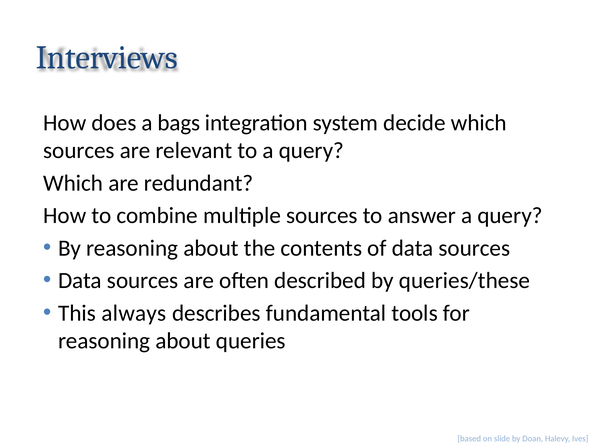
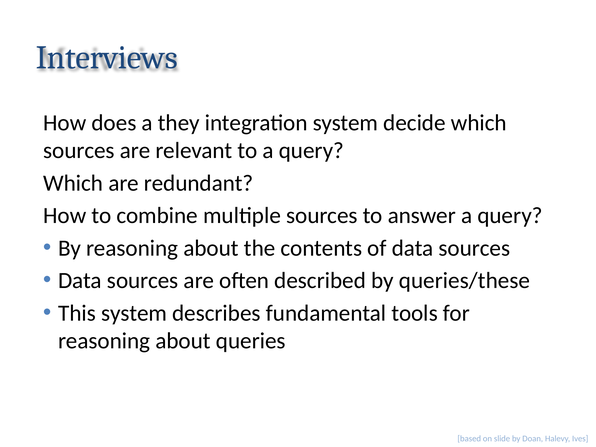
bags: bags -> they (179, 123)
This always: always -> system (134, 313)
